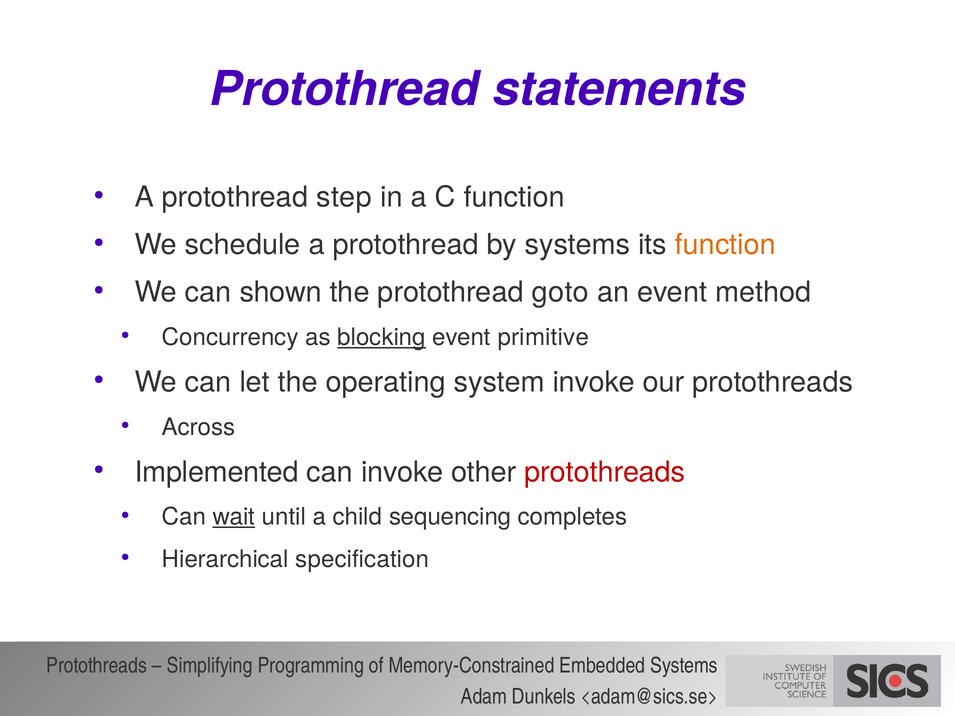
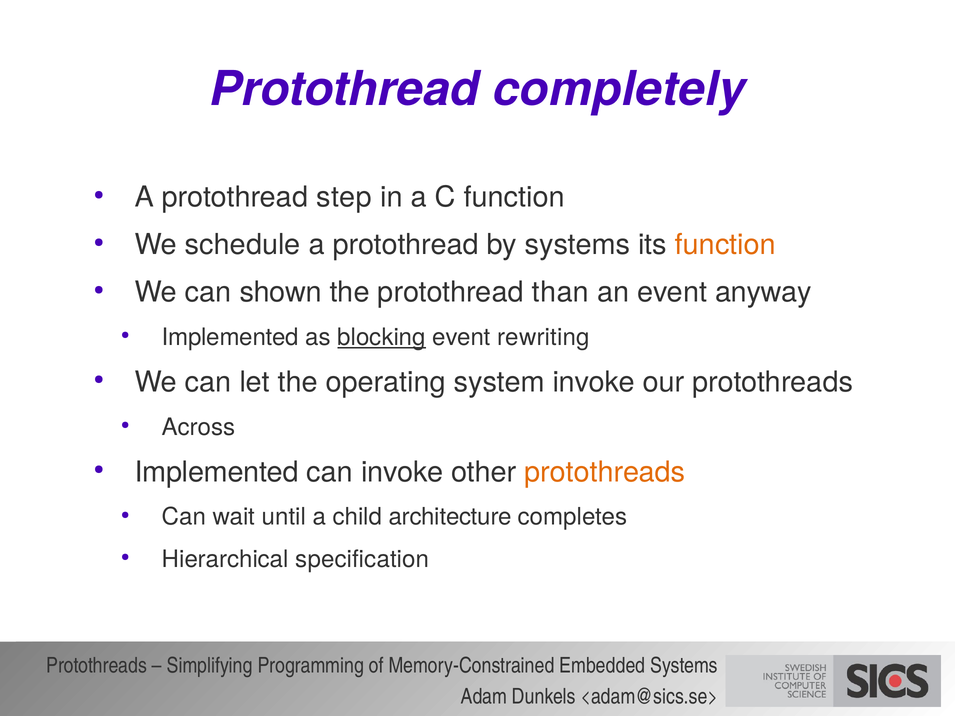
statements: statements -> completely (619, 89)
goto: goto -> than (560, 292)
method: method -> anyway (763, 292)
Concurrency: Concurrency -> Implemented (230, 337)
primitive: primitive -> rewriting (543, 337)
protothreads colour: red -> orange (605, 472)
wait underline: present -> none (234, 517)
sequencing: sequencing -> architecture (450, 517)
